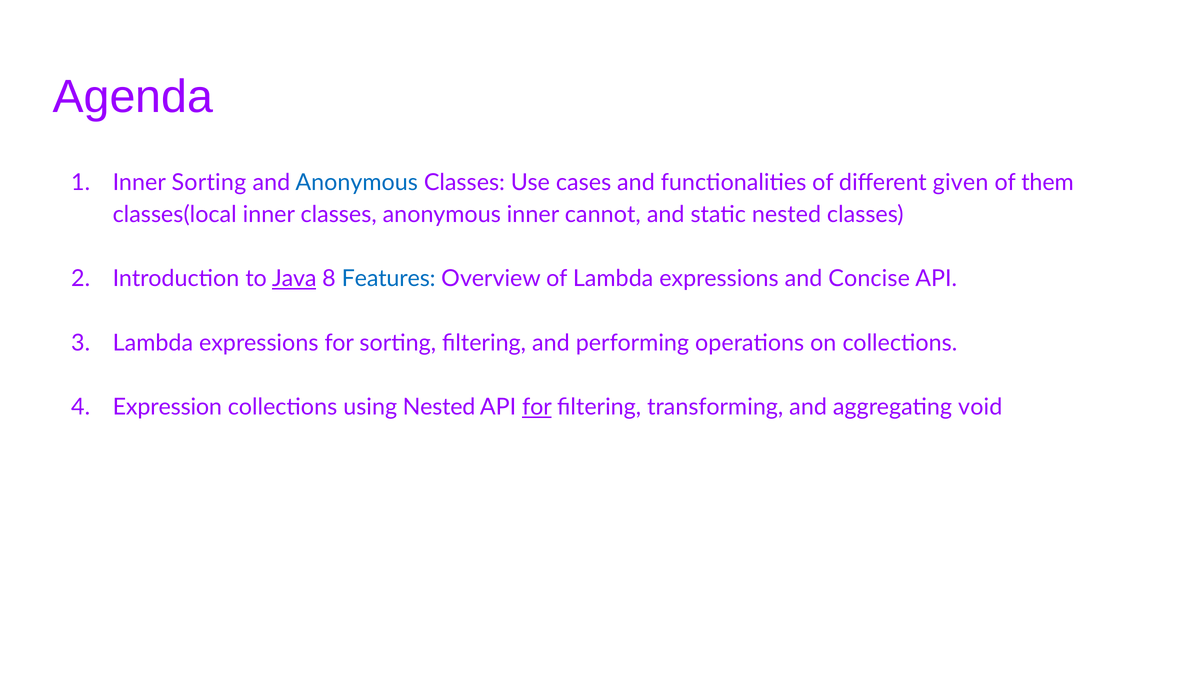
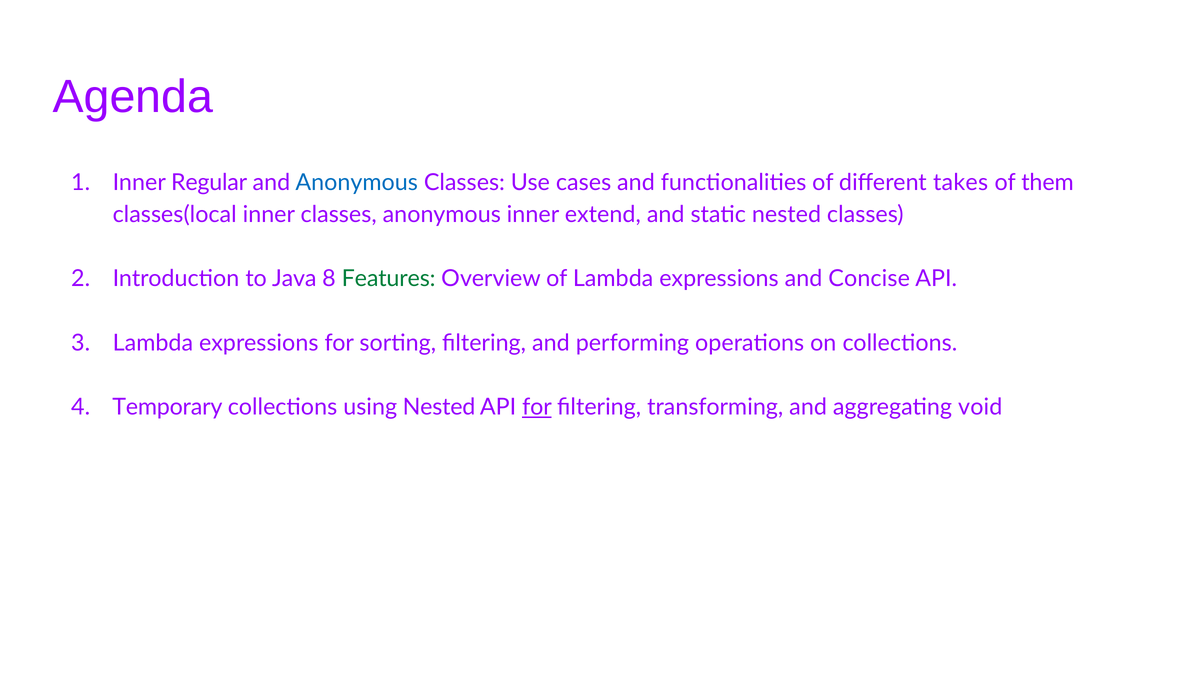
Inner Sorting: Sorting -> Regular (209, 182)
given: given -> takes (961, 182)
cannot: cannot -> extend (603, 215)
Java underline: present -> none (294, 279)
Features colour: blue -> green (389, 279)
Expression: Expression -> Temporary (167, 407)
